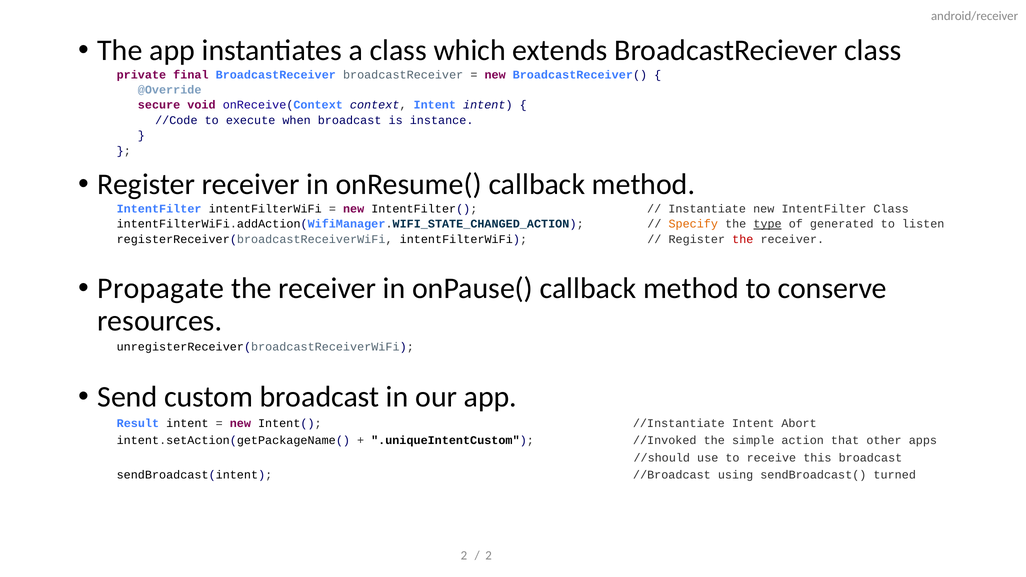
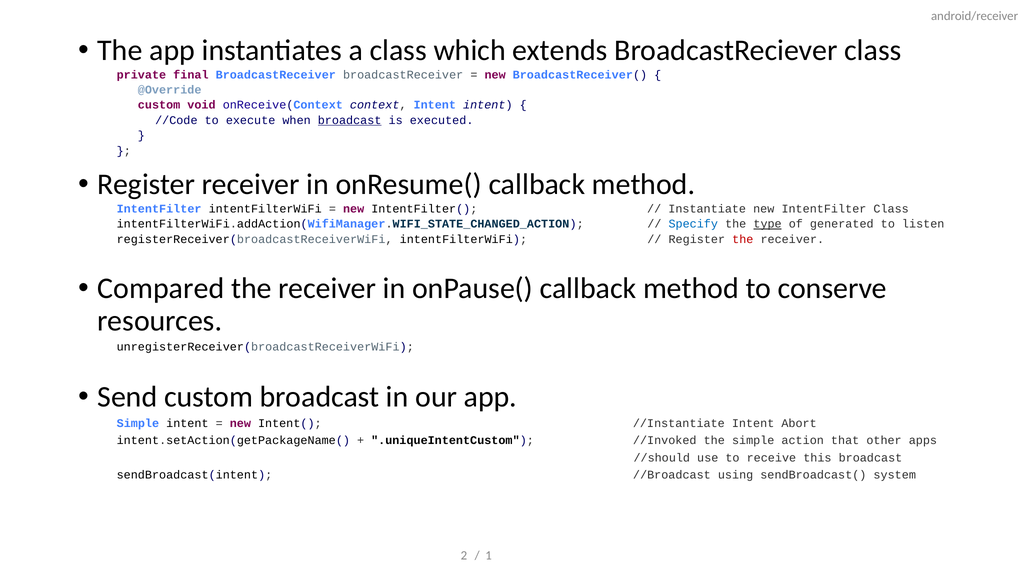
secure: secure -> custom (159, 105)
broadcast underline: none -> present (350, 120)
instance: instance -> executed (442, 120)
Specify colour: orange -> blue (693, 224)
Propagate: Propagate -> Compared (161, 288)
Result: Result -> Simple (138, 423)
turned: turned -> system (895, 475)
2: 2 -> 1 (489, 555)
